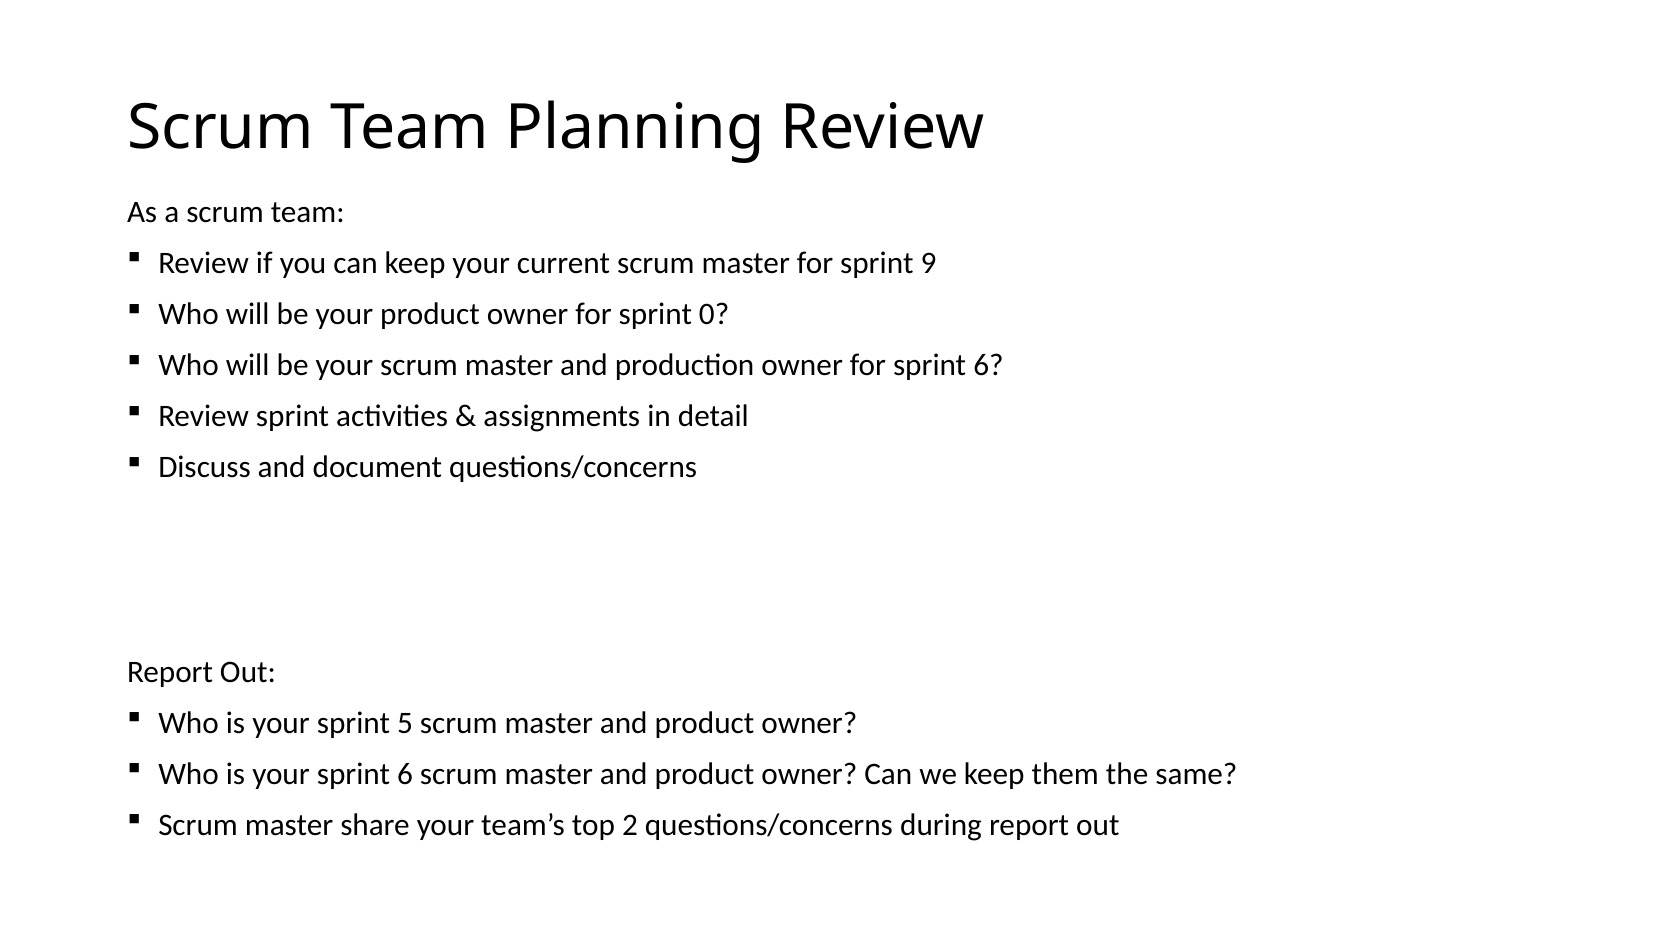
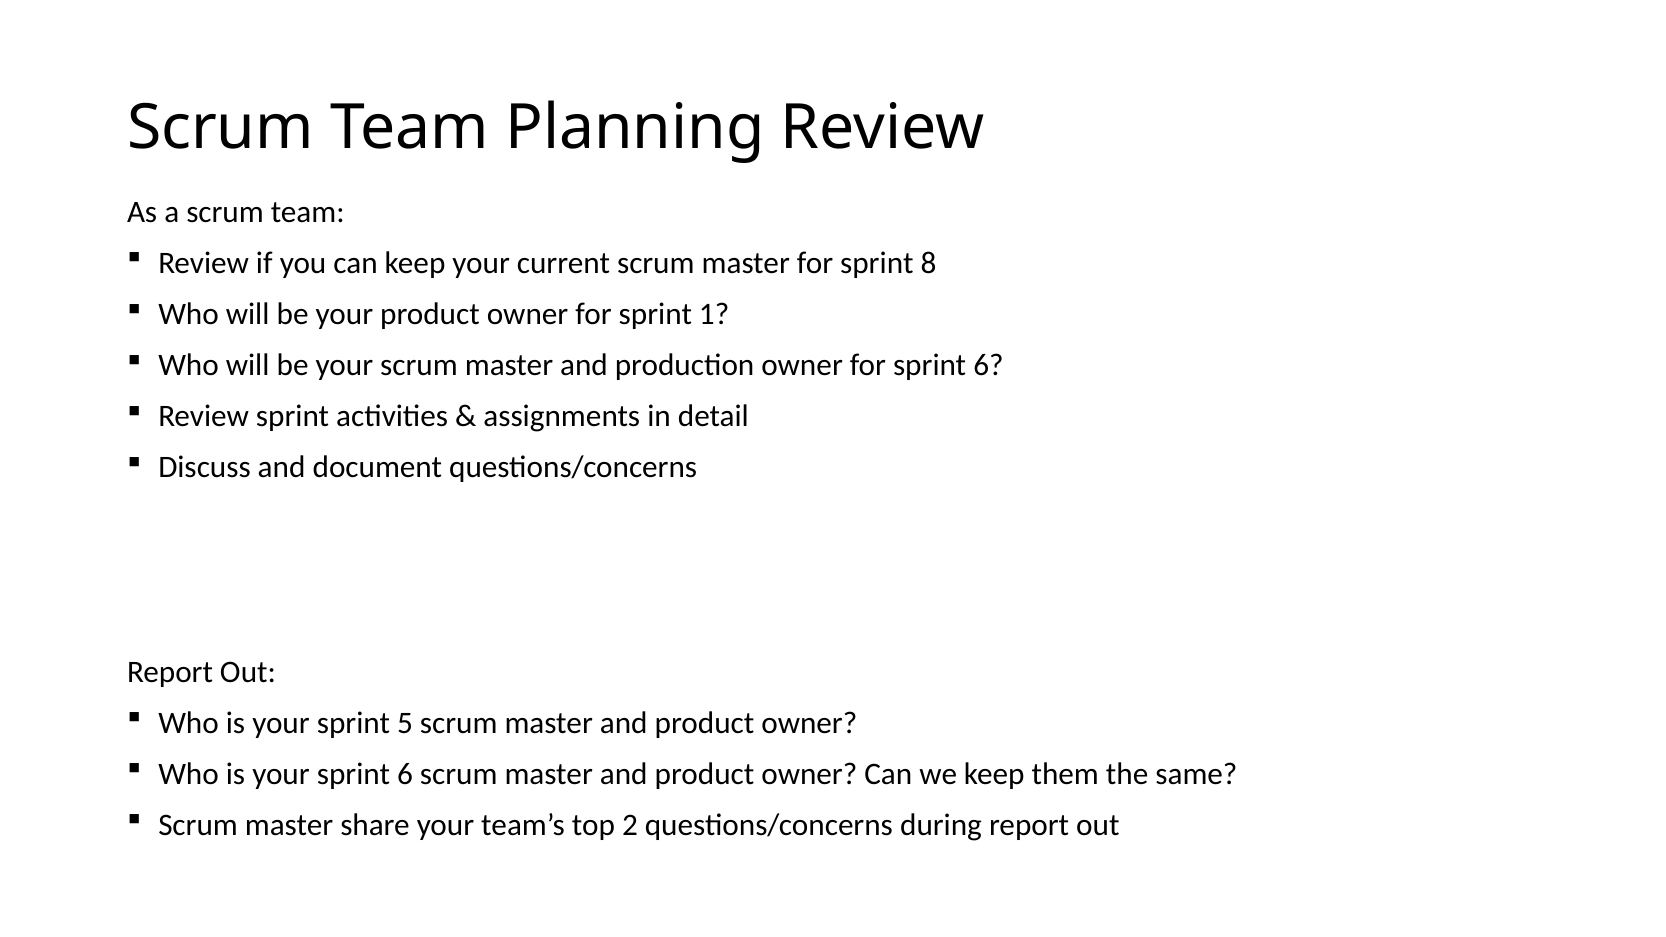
9: 9 -> 8 (928, 263)
0: 0 -> 1 (714, 314)
